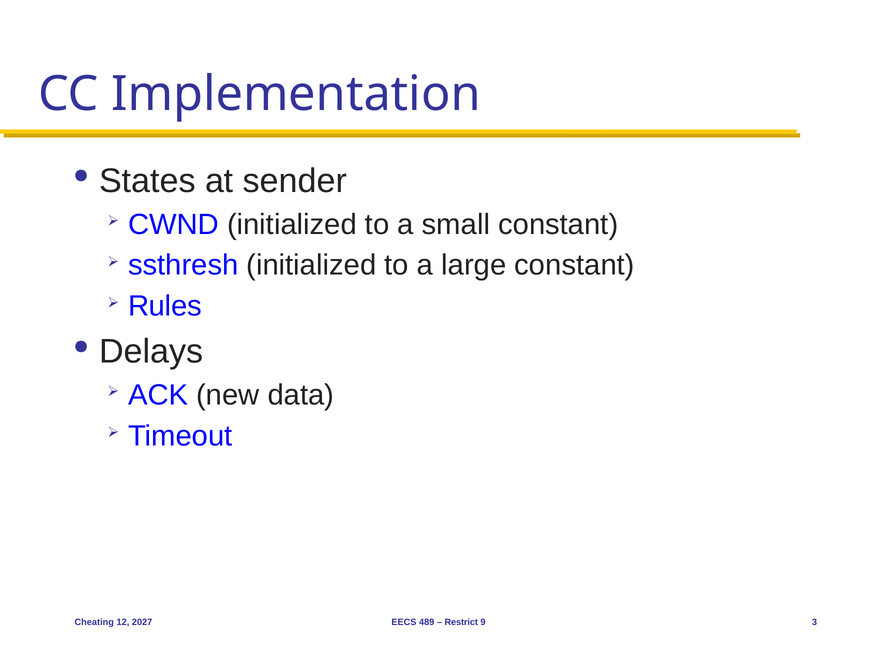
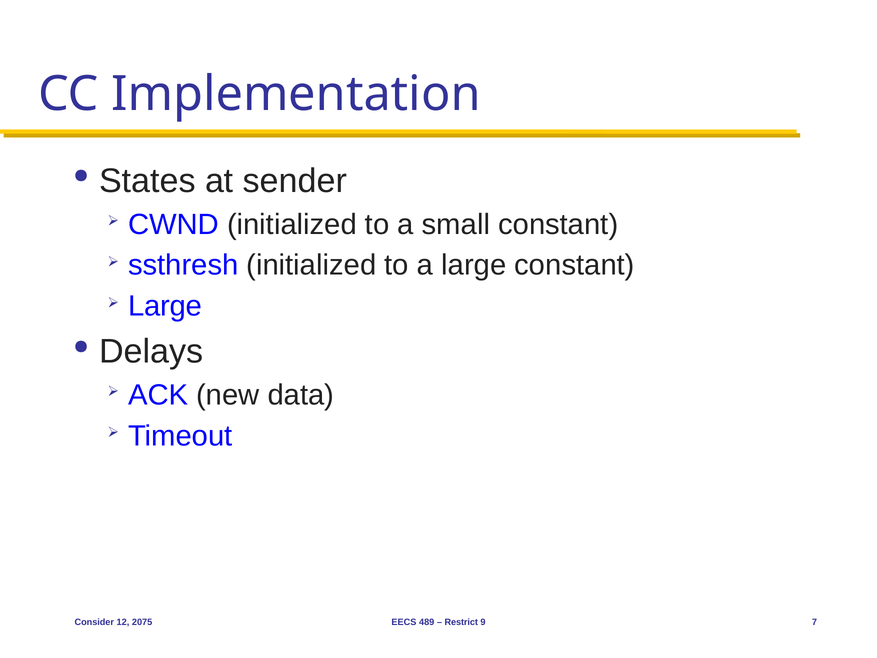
Rules: Rules -> Large (165, 306)
Cheating: Cheating -> Consider (94, 622)
2027: 2027 -> 2075 (142, 622)
3: 3 -> 7 (814, 622)
